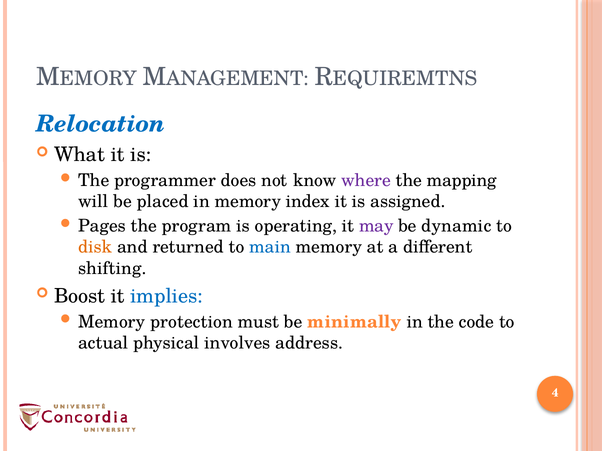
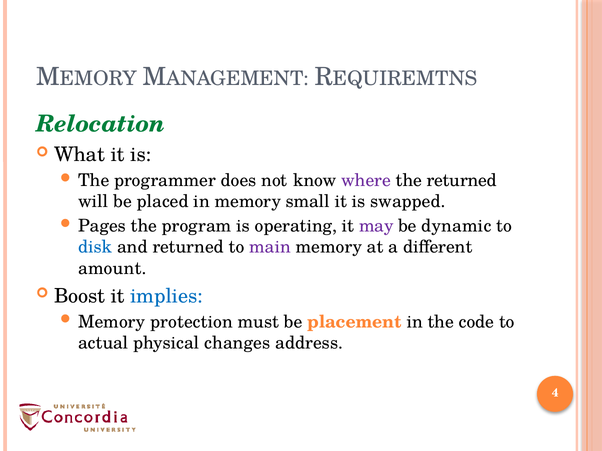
Relocation colour: blue -> green (101, 124)
the mapping: mapping -> returned (462, 181)
index: index -> small (308, 202)
assigned: assigned -> swapped (408, 202)
disk colour: orange -> blue (95, 247)
main colour: blue -> purple (270, 247)
shifting: shifting -> amount (112, 269)
minimally: minimally -> placement (355, 322)
involves: involves -> changes (237, 343)
